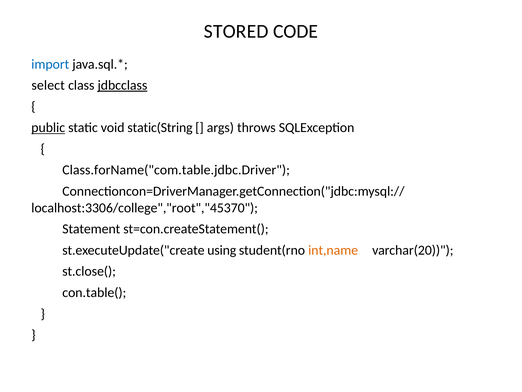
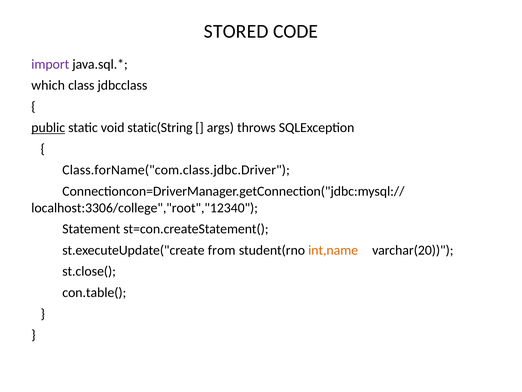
import colour: blue -> purple (50, 64)
select: select -> which (48, 85)
jdbcclass underline: present -> none (122, 85)
Class.forName("com.table.jdbc.Driver: Class.forName("com.table.jdbc.Driver -> Class.forName("com.class.jdbc.Driver (176, 170)
localhost:3306/college","root","45370: localhost:3306/college","root","45370 -> localhost:3306/college","root","12340 (145, 208)
using: using -> from (222, 250)
